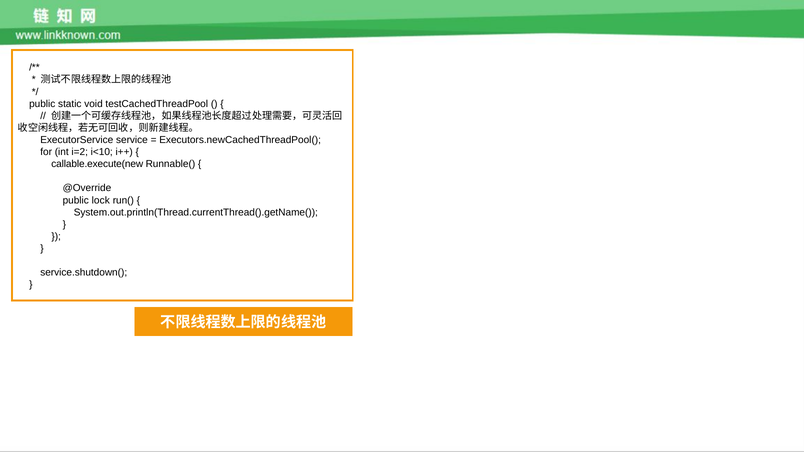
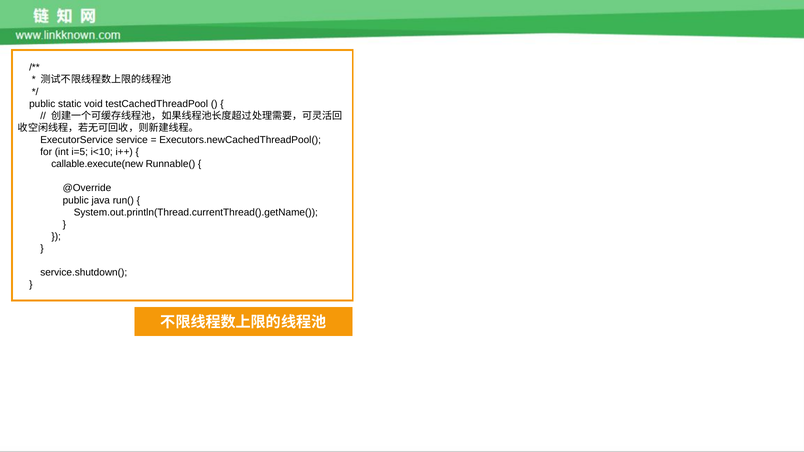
i=2: i=2 -> i=5 (80, 152)
lock: lock -> java (101, 200)
